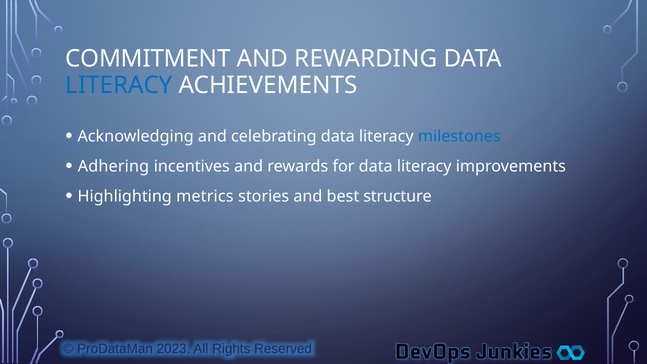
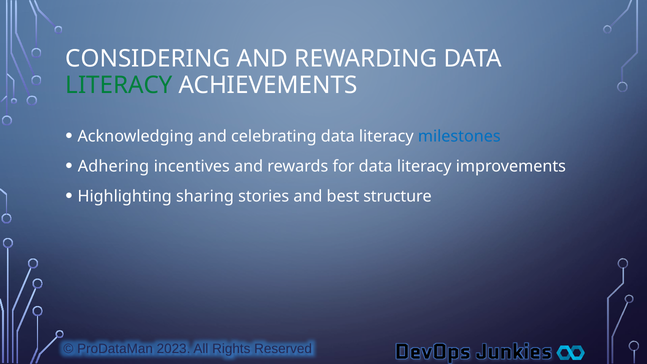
COMMITMENT: COMMITMENT -> CONSIDERING (148, 59)
LITERACY colour: blue -> green (119, 85)
metrics: metrics -> sharing (205, 197)
